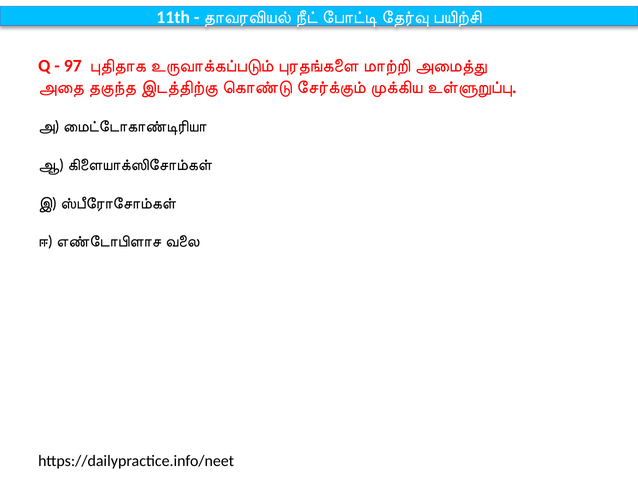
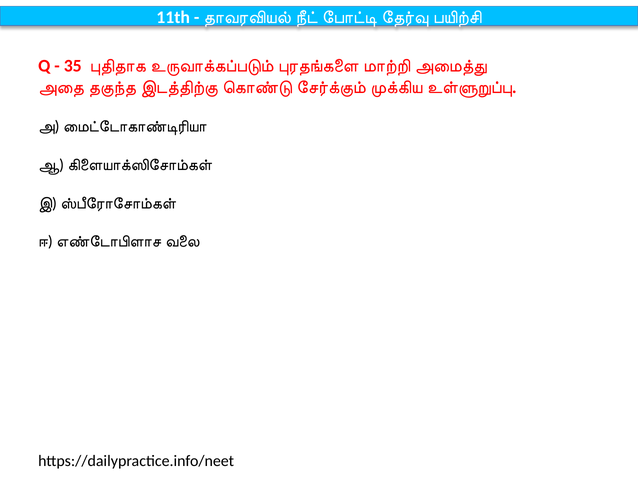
97: 97 -> 35 (73, 66)
